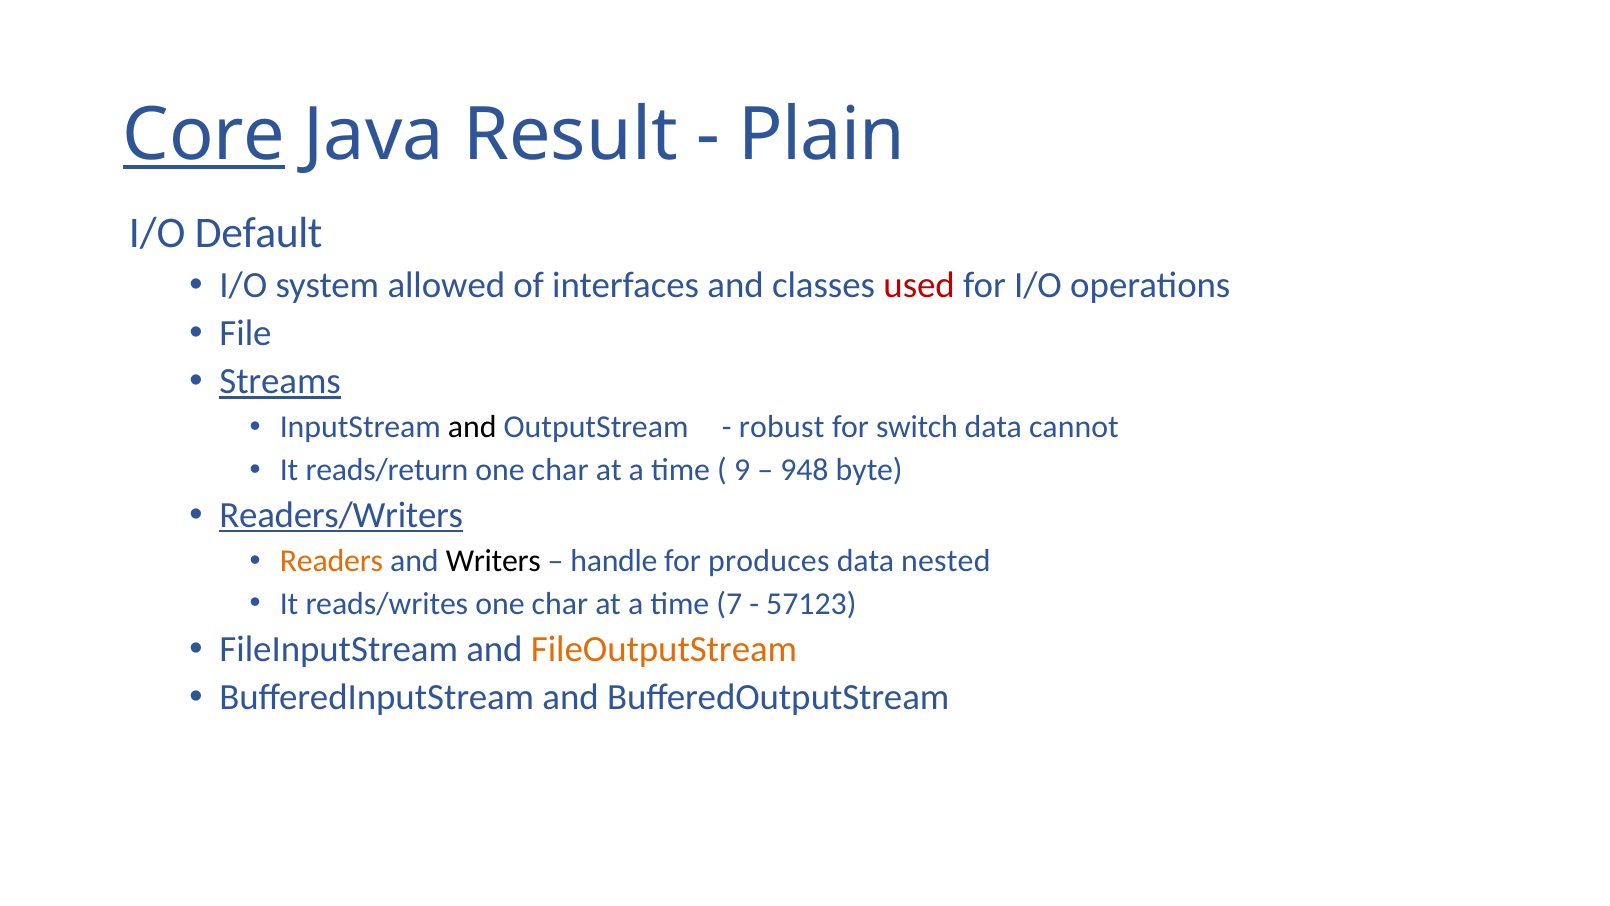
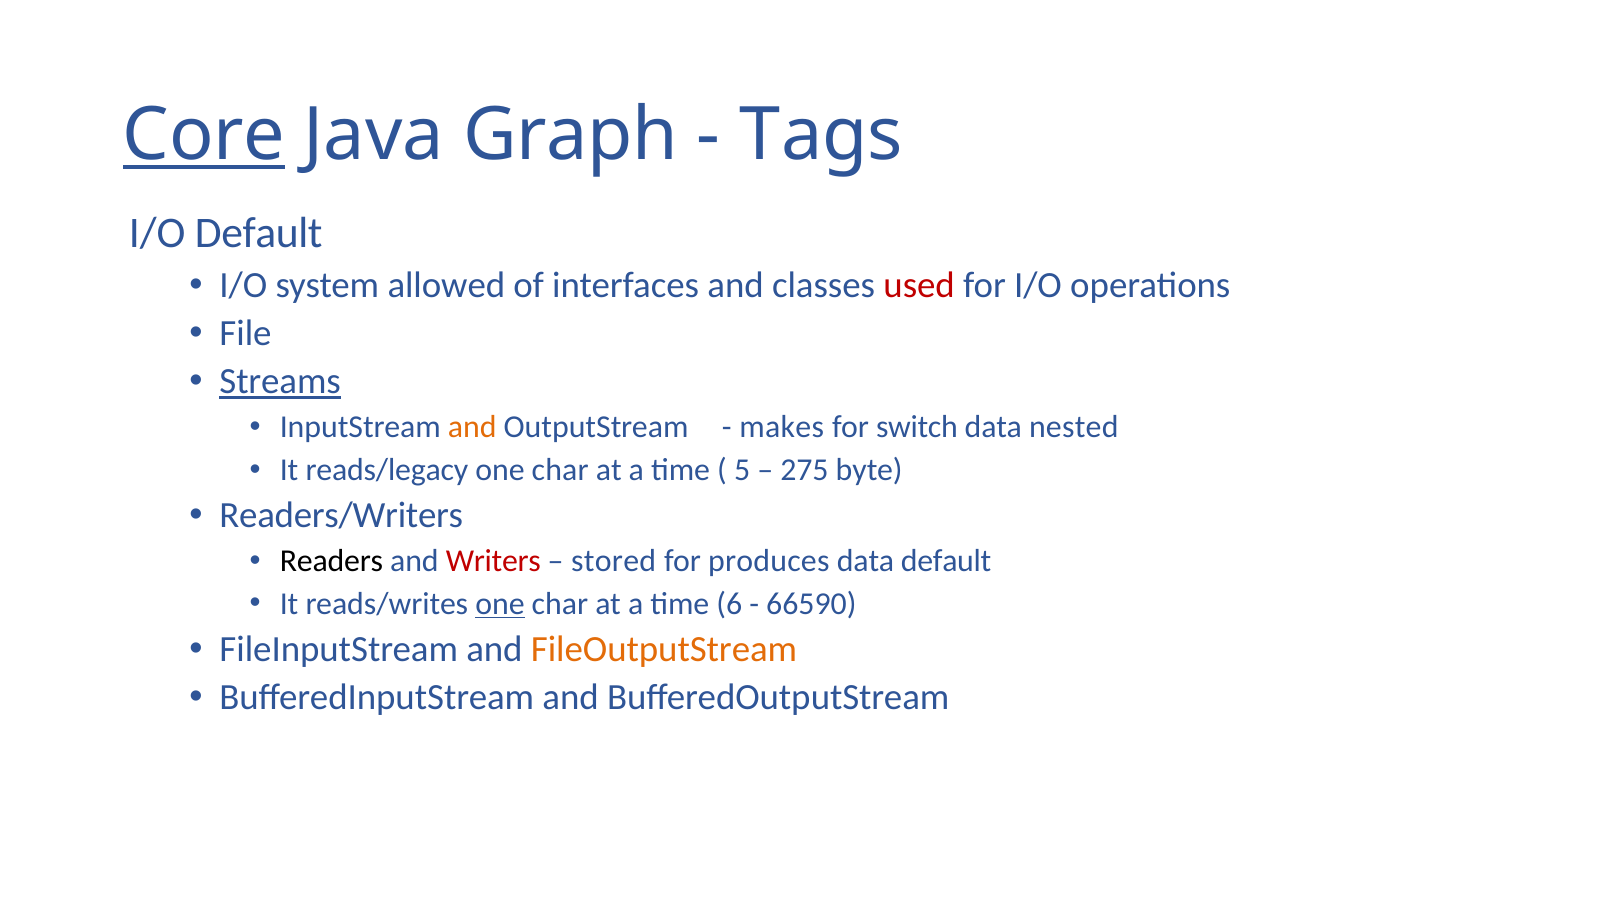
Result: Result -> Graph (571, 135)
Plain: Plain -> Tags (822, 135)
and colour: black -> orange (472, 427)
robust: robust -> makes (782, 427)
cannot: cannot -> nested (1074, 427)
reads/return: reads/return -> reads/legacy (387, 470)
9: 9 -> 5 (742, 470)
948: 948 -> 275 (804, 470)
Readers/Writers underline: present -> none (341, 515)
Readers colour: orange -> black (331, 561)
Writers colour: black -> red (493, 561)
handle: handle -> stored (614, 561)
data nested: nested -> default (946, 561)
one underline: none -> present (500, 604)
7: 7 -> 6 (729, 604)
57123: 57123 -> 66590 (811, 604)
